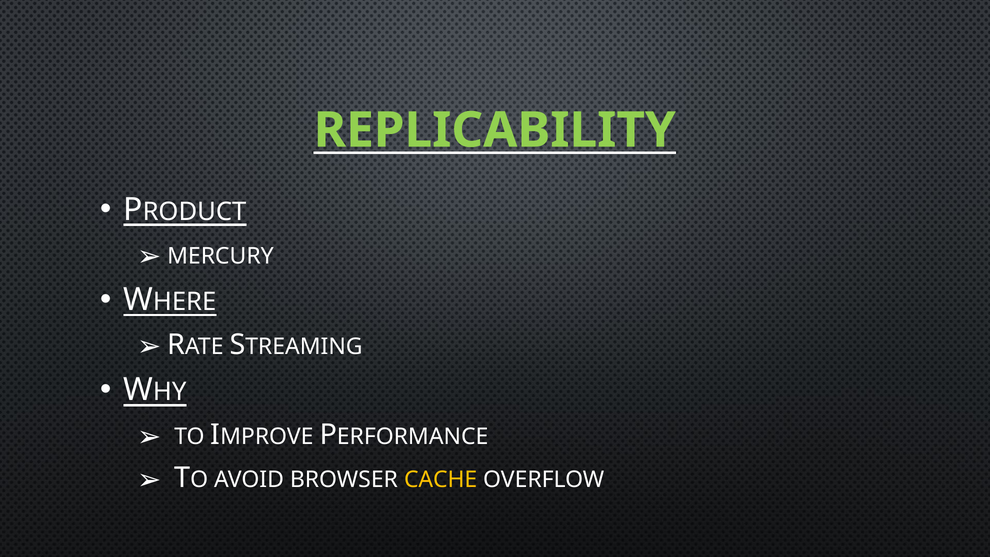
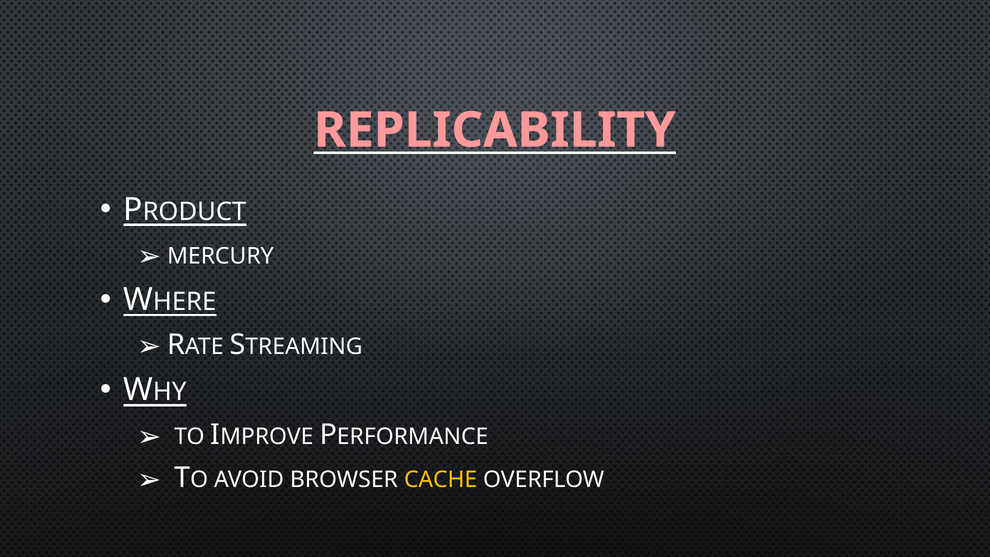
REPLICABILITY colour: light green -> pink (495, 130)
